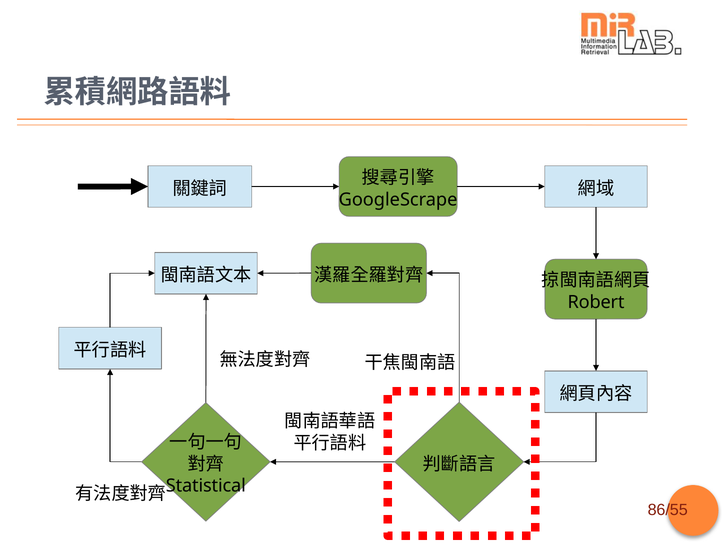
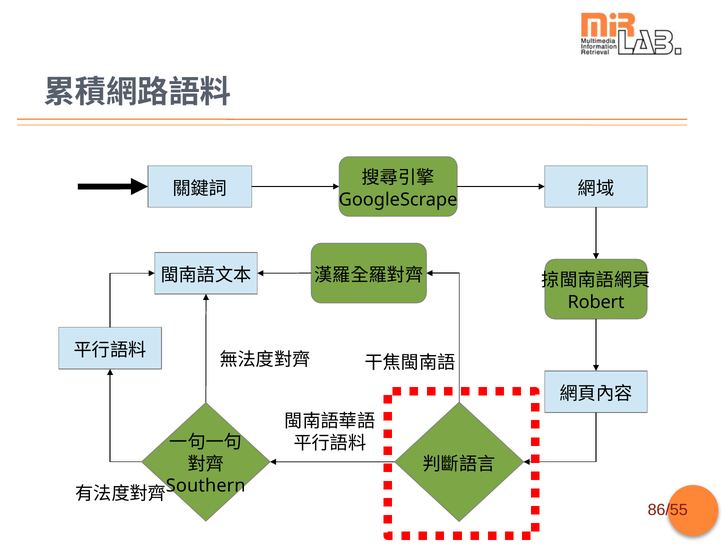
Statistical: Statistical -> Southern (206, 486)
